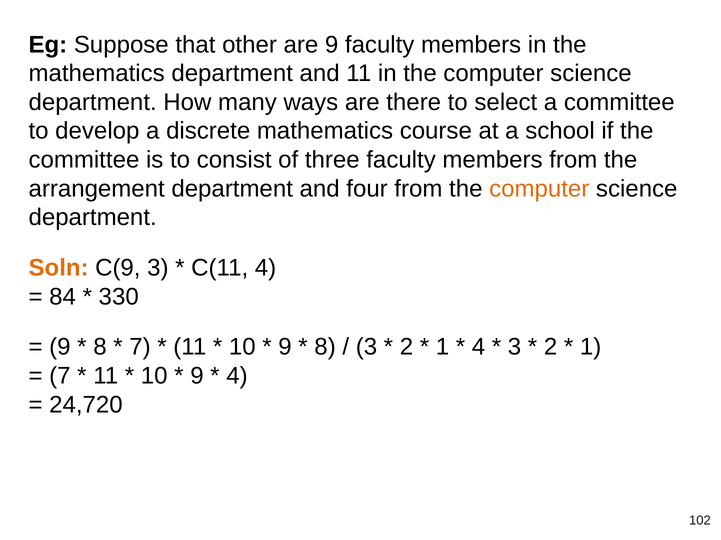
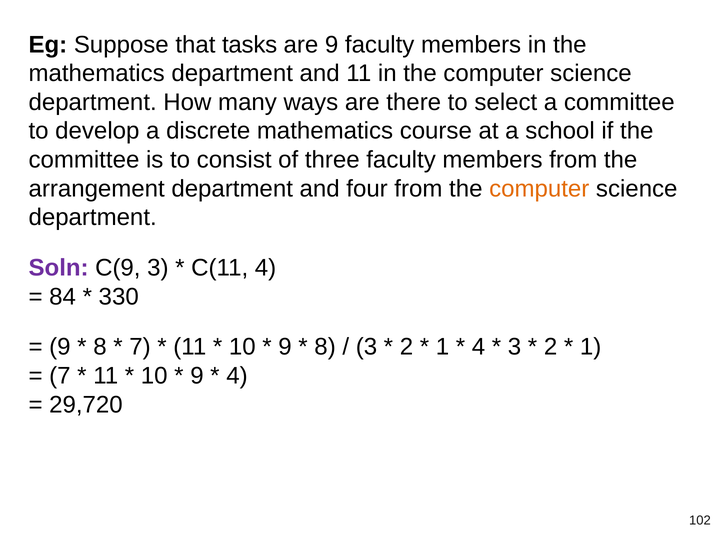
other: other -> tasks (250, 45)
Soln colour: orange -> purple (59, 268)
24,720: 24,720 -> 29,720 (86, 405)
